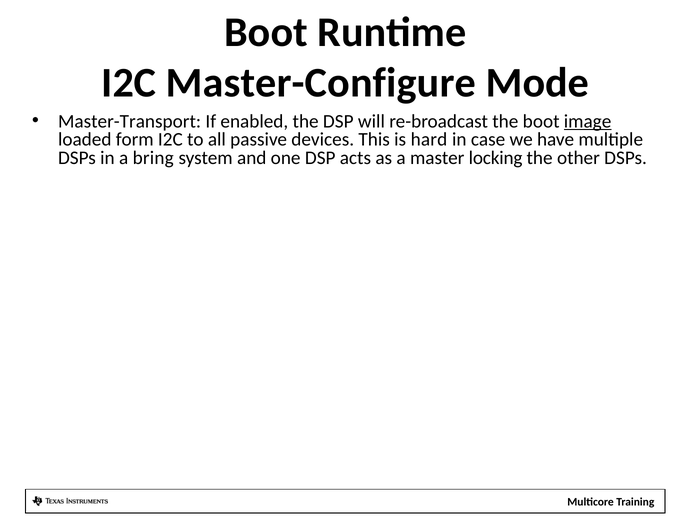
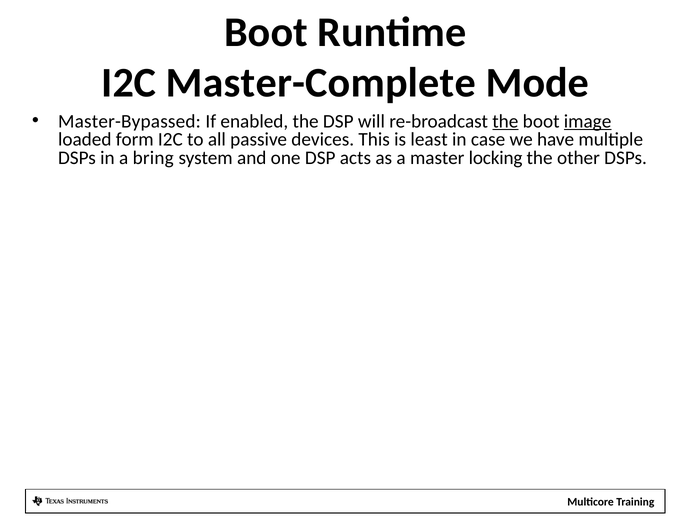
Master-Configure: Master-Configure -> Master-Complete (321, 83)
Master-Transport: Master-Transport -> Master-Bypassed (129, 121)
the underline: none -> present (505, 121)
hard: hard -> least (429, 140)
